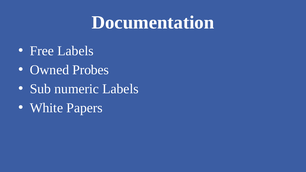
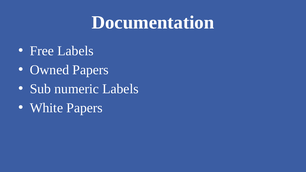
Owned Probes: Probes -> Papers (91, 70)
